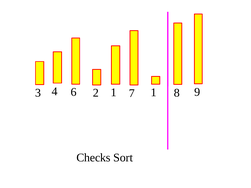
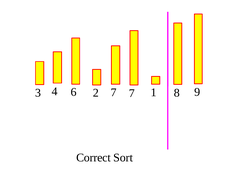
4 1: 1 -> 7 (114, 93)
Checks: Checks -> Correct (93, 158)
